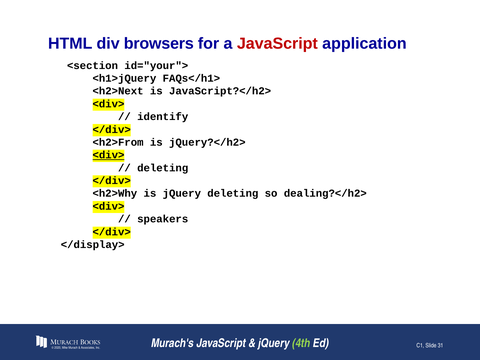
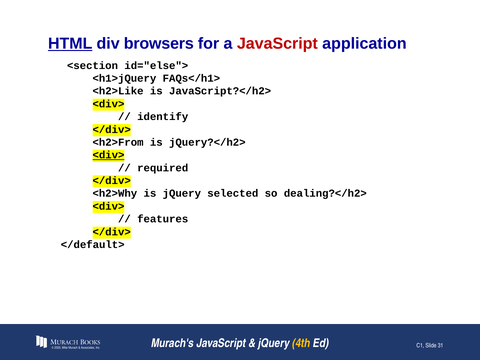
HTML underline: none -> present (70, 44)
id="your">: id="your"> -> id="else"> (156, 66)
<h2>Next: <h2>Next -> <h2>Like (118, 91)
deleting: deleting -> required (163, 168)
jQuery deleting: deleting -> selected (233, 193)
speakers: speakers -> features (163, 219)
</display>: </display> -> </default> (93, 245)
4th colour: light green -> yellow (301, 343)
